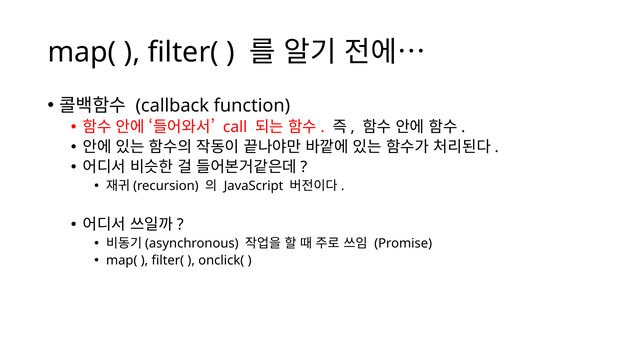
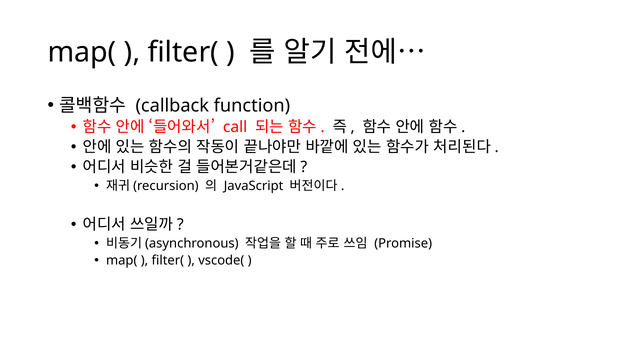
onclick(: onclick( -> vscode( (221, 261)
